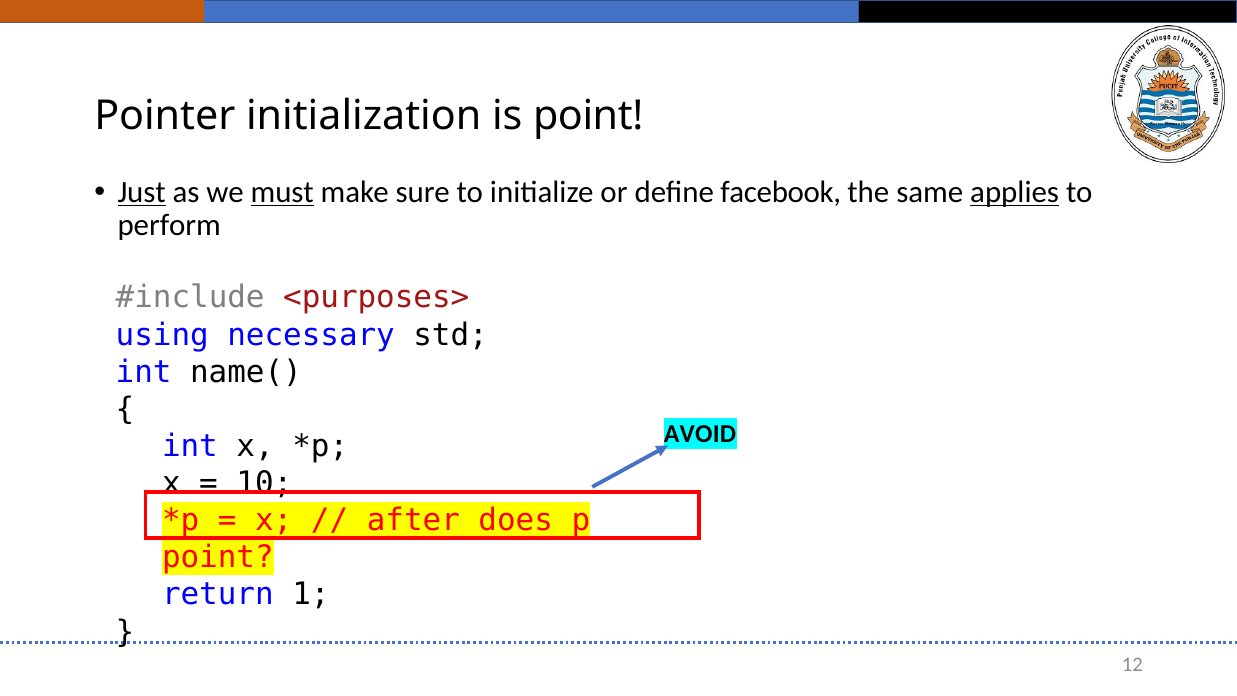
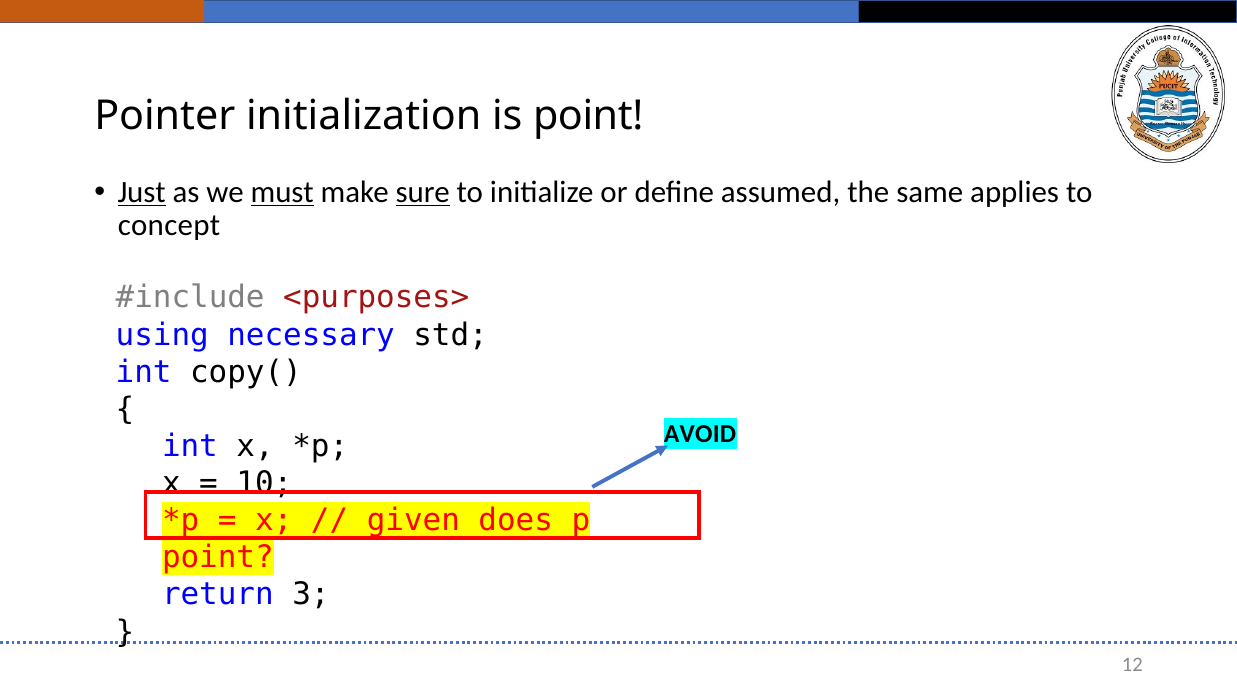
sure underline: none -> present (423, 192)
facebook: facebook -> assumed (781, 192)
applies underline: present -> none (1015, 192)
perform: perform -> concept (169, 226)
name(: name( -> copy( (246, 372)
after: after -> given (413, 520)
1: 1 -> 3 (311, 595)
